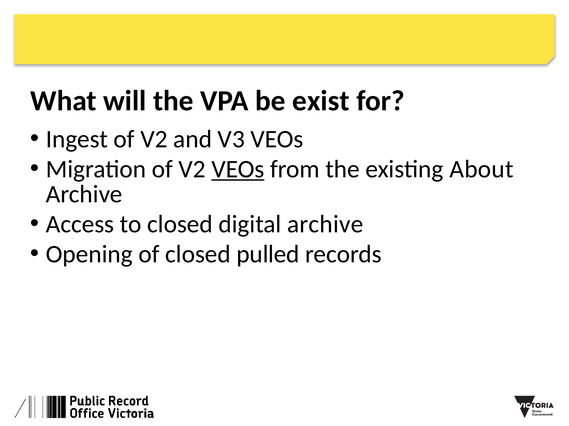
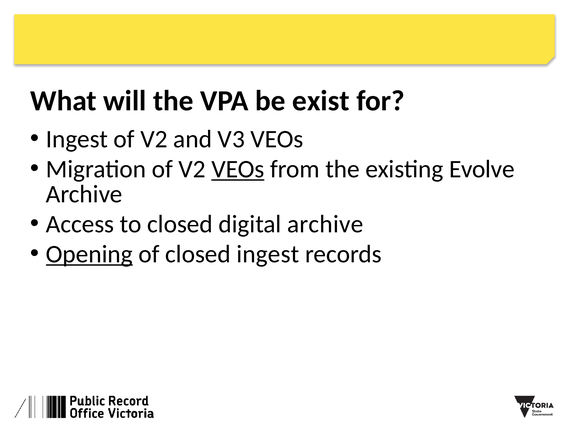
About: About -> Evolve (482, 169)
Opening underline: none -> present (89, 255)
closed pulled: pulled -> ingest (268, 255)
